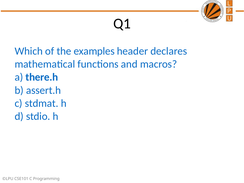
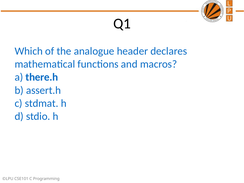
examples: examples -> analogue (94, 51)
